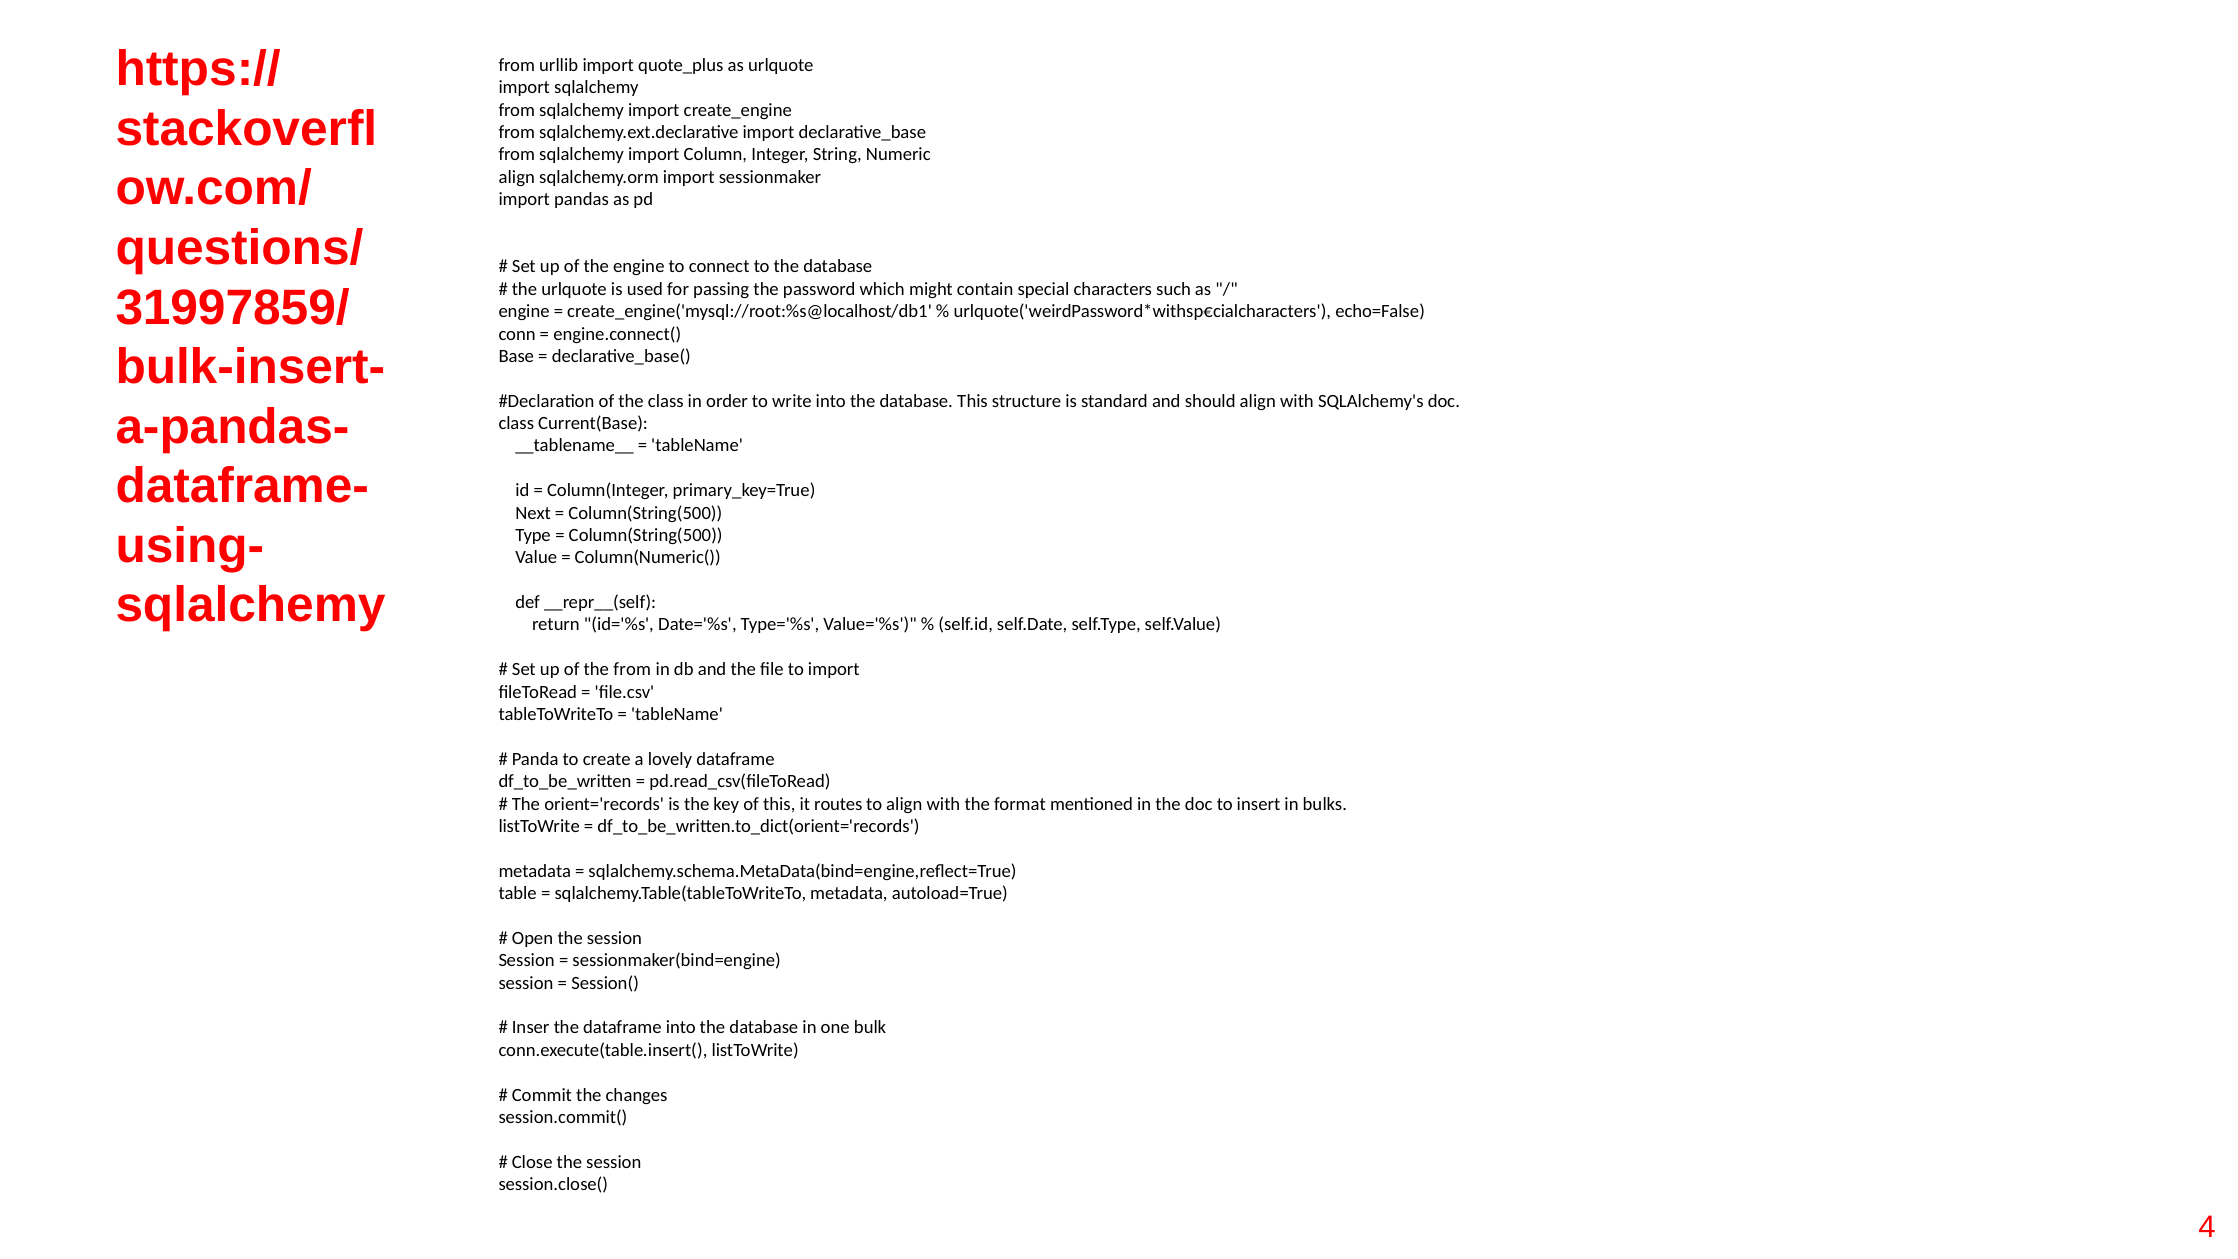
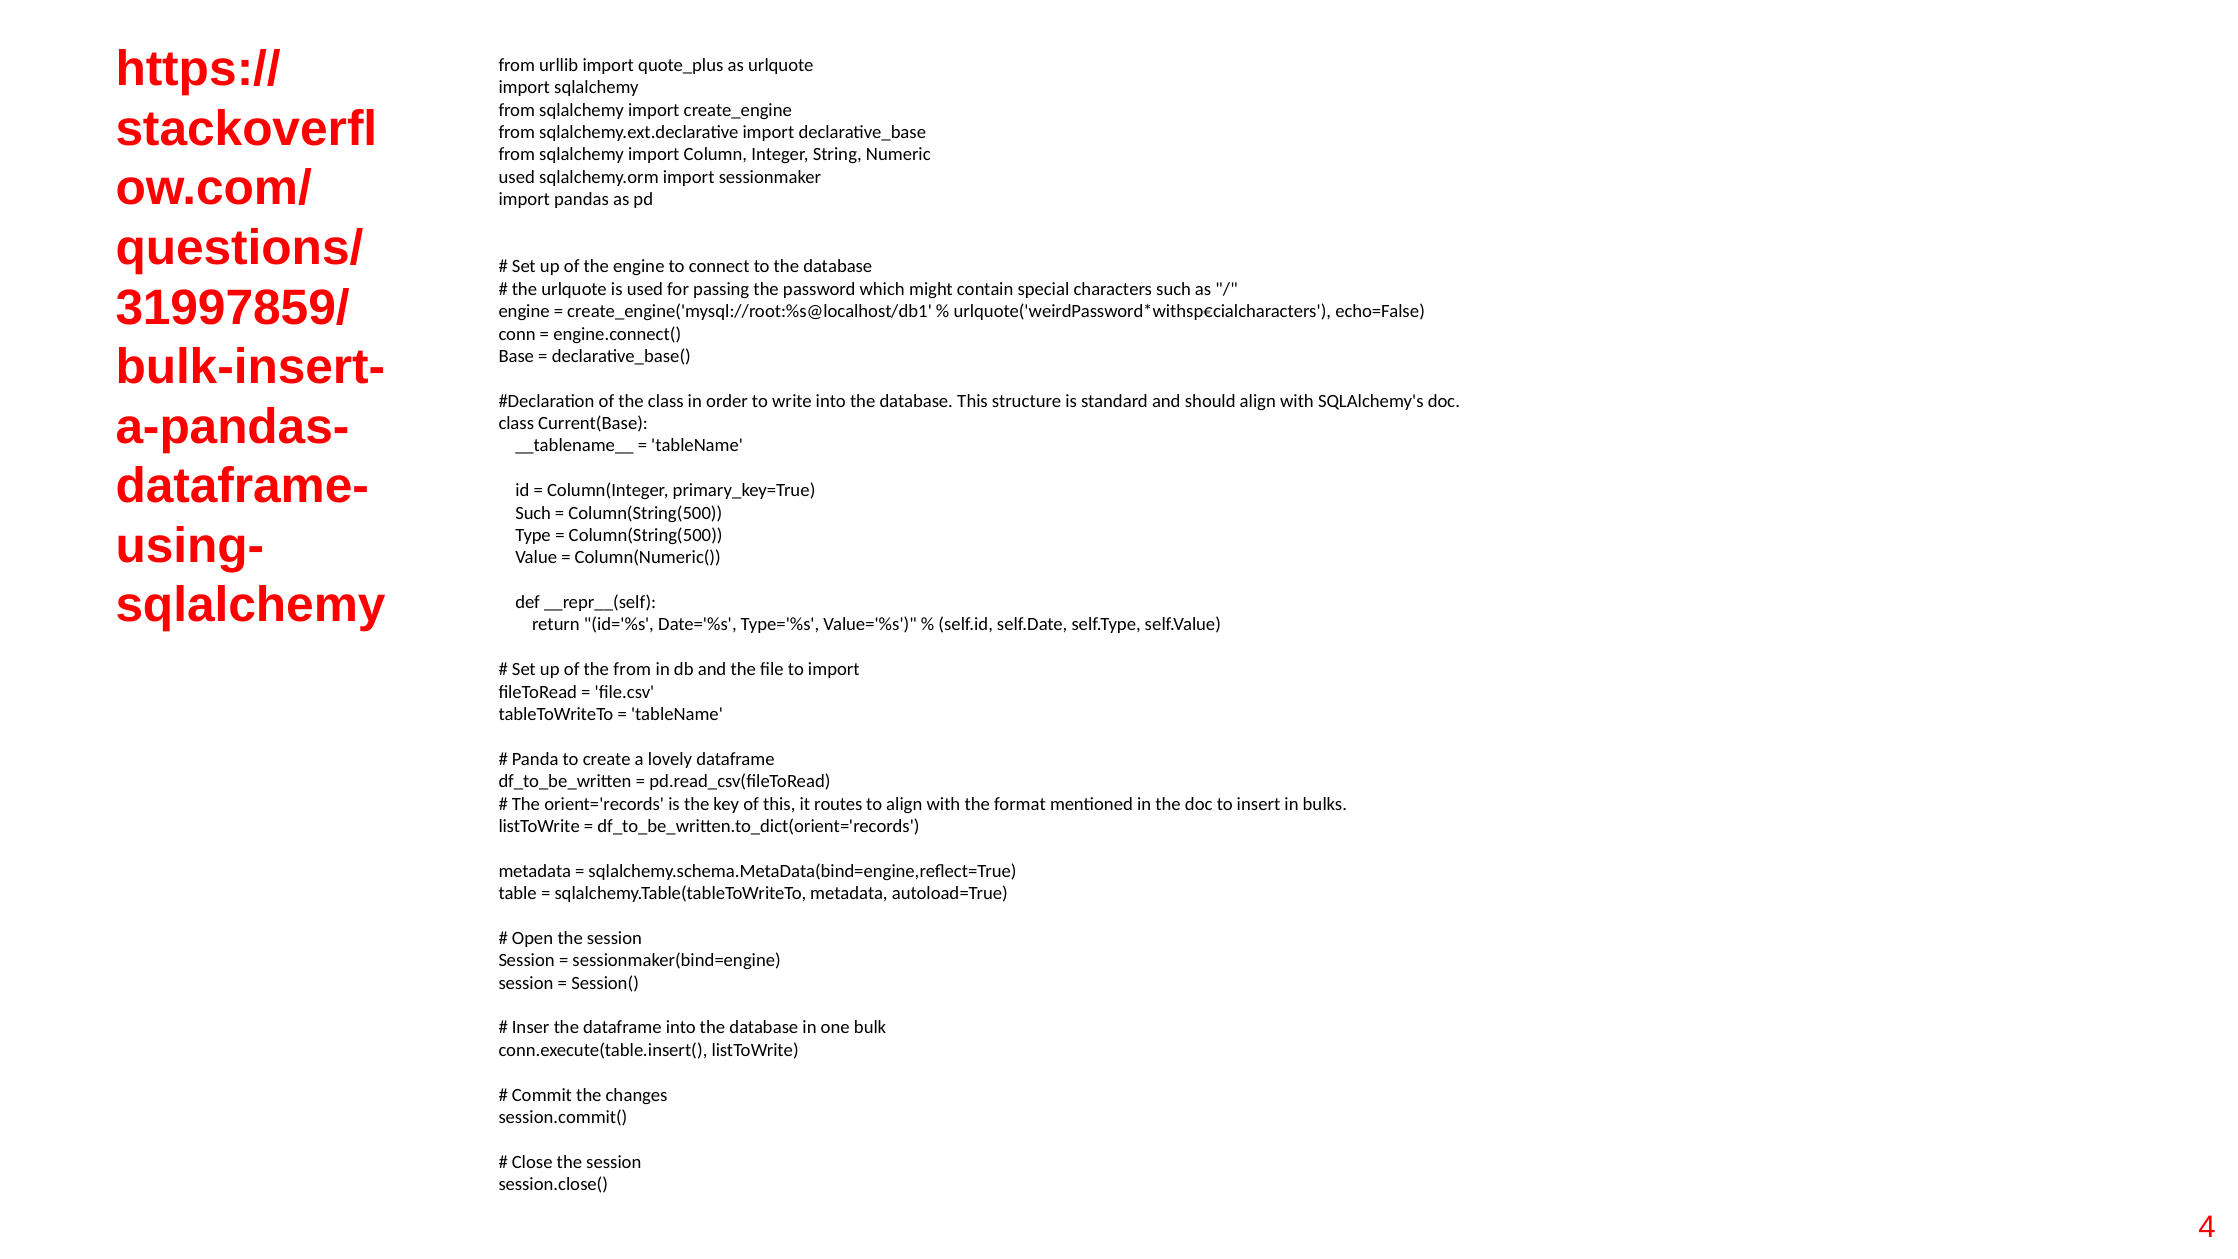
align: align -> used (517, 177)
Next: Next -> Such (533, 513)
